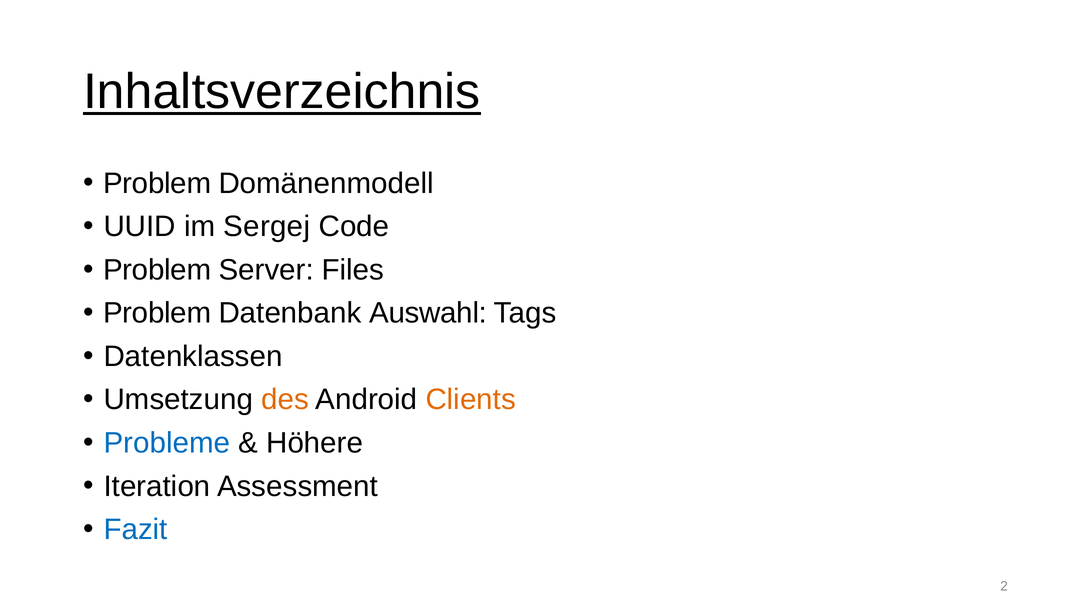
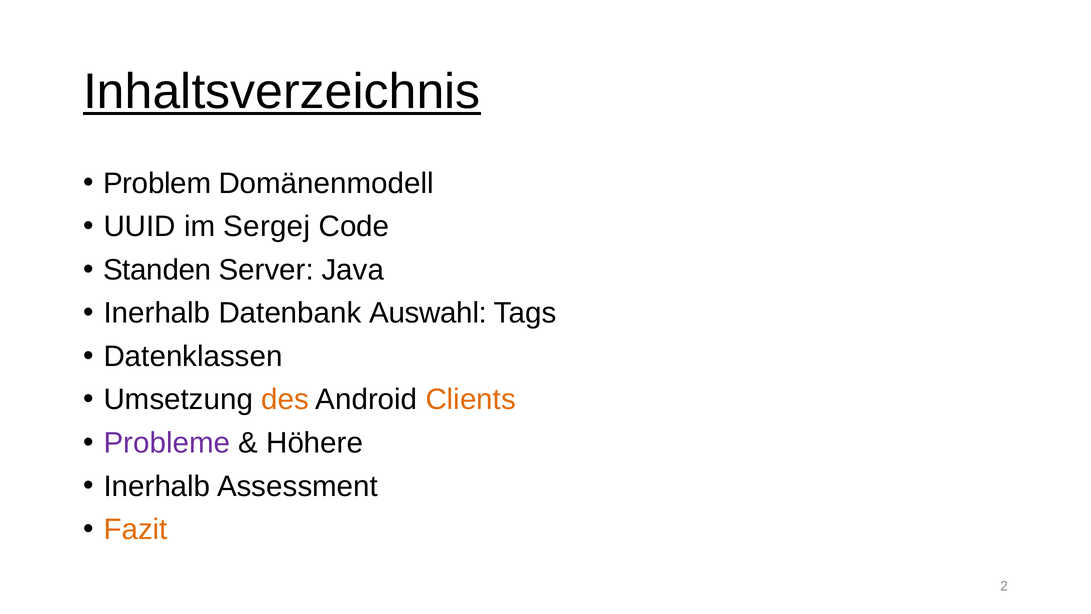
Problem: Problem -> Standen (157, 270)
Files: Files -> Java (353, 270)
Problem: Problem -> Inerhalb (157, 313)
Probleme colour: blue -> purple (167, 443)
Iteration: Iteration -> Inerhalb (157, 486)
Fazit colour: blue -> orange (136, 529)
